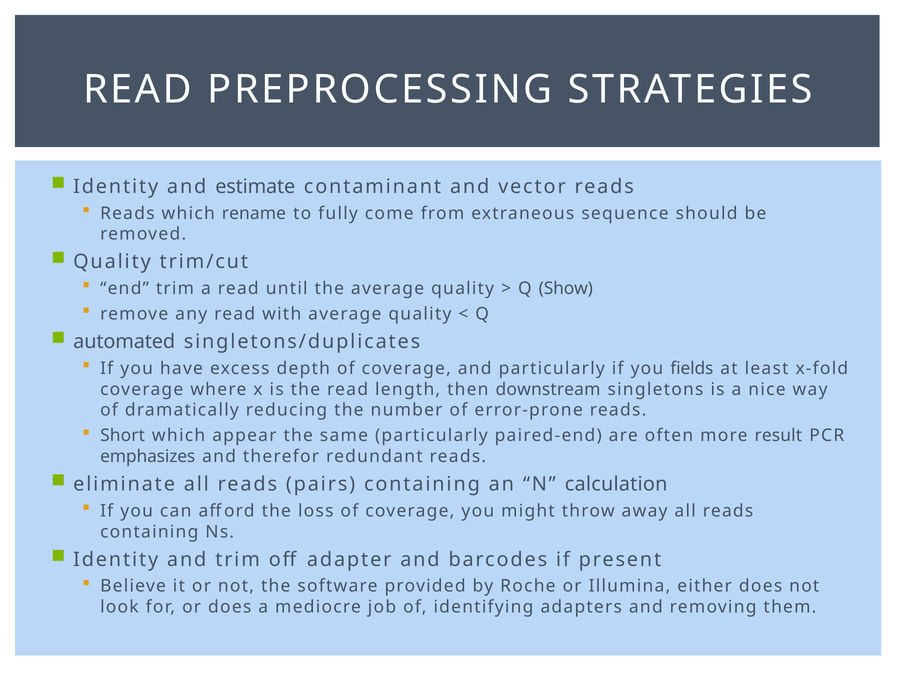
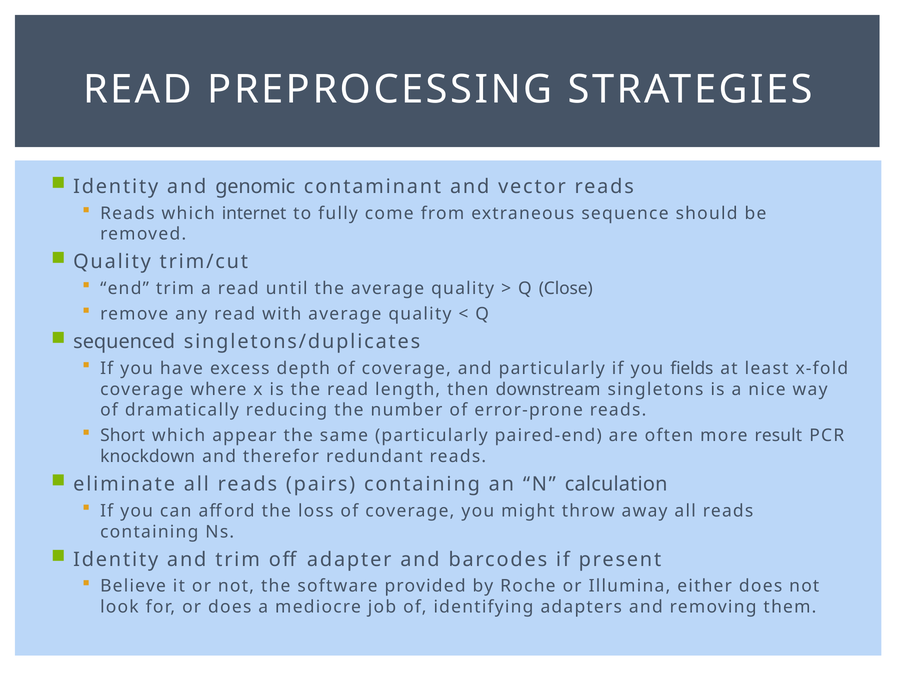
estimate: estimate -> genomic (255, 186)
rename: rename -> internet (254, 213)
Show: Show -> Close (566, 288)
automated: automated -> sequenced (124, 341)
emphasizes: emphasizes -> knockdown (148, 456)
